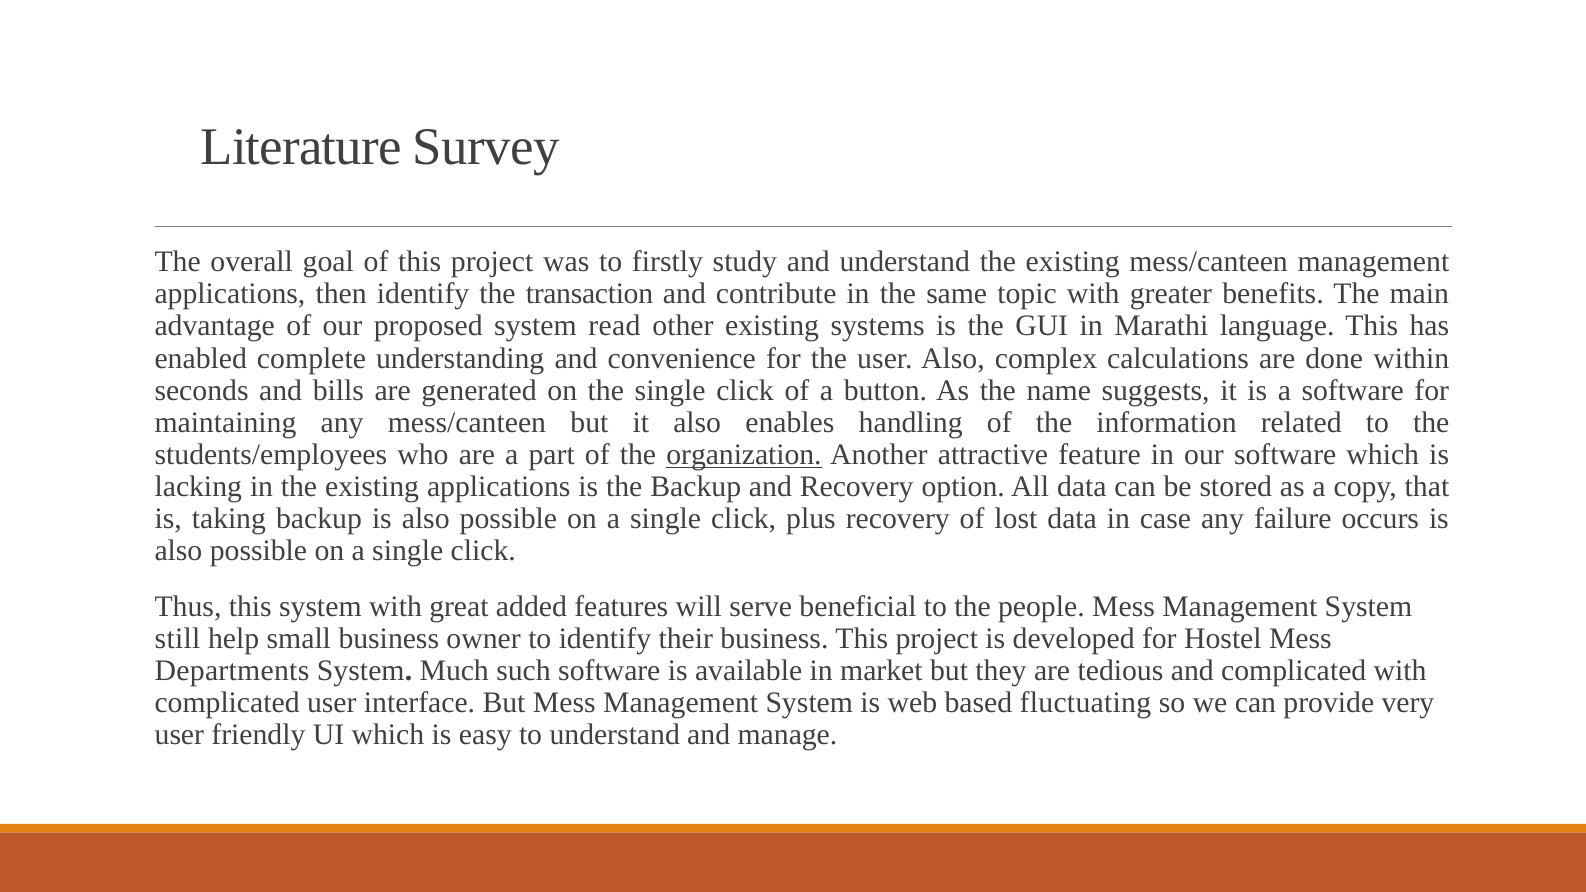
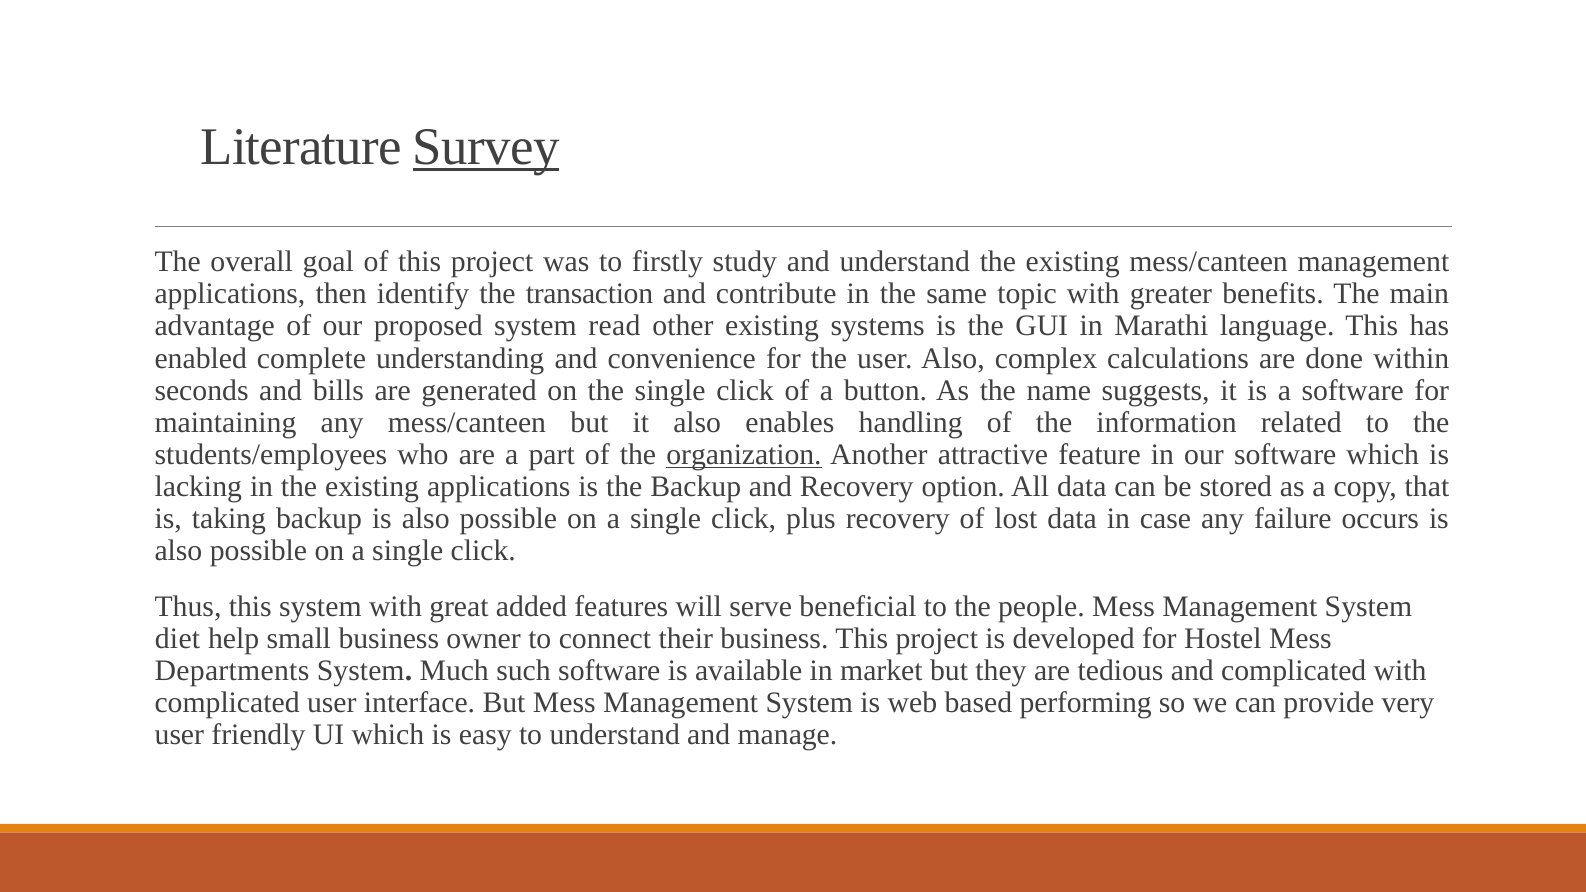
Survey underline: none -> present (486, 147)
still: still -> diet (178, 638)
to identify: identify -> connect (605, 638)
fluctuating: fluctuating -> performing (1086, 703)
